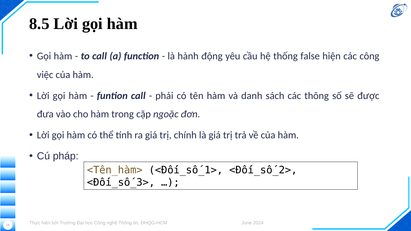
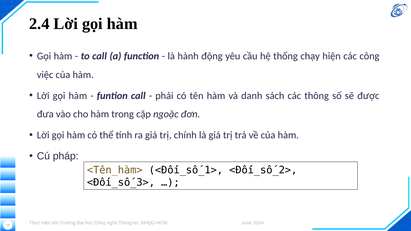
8.5: 8.5 -> 2.4 (39, 24)
false: false -> chạy (310, 56)
